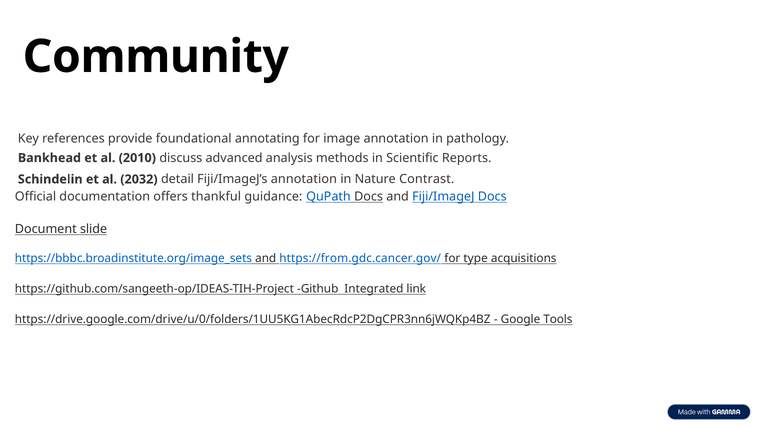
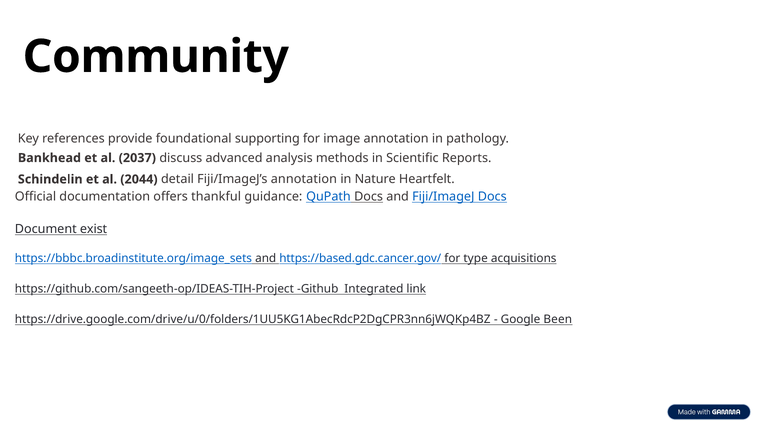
annotating: annotating -> supporting (267, 139)
2010: 2010 -> 2037 (137, 158)
2032: 2032 -> 2044 (139, 179)
Contrast: Contrast -> Heartfelt (427, 179)
slide: slide -> exist (94, 229)
https://from.gdc.cancer.gov/: https://from.gdc.cancer.gov/ -> https://based.gdc.cancer.gov/ (360, 258)
Tools: Tools -> Been (558, 319)
